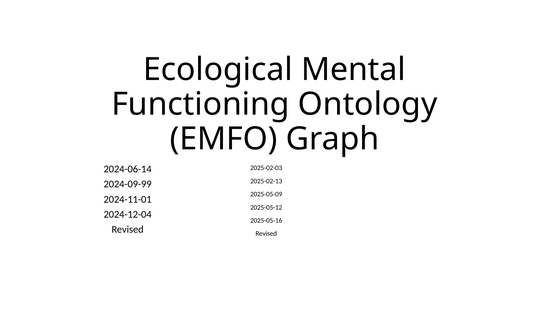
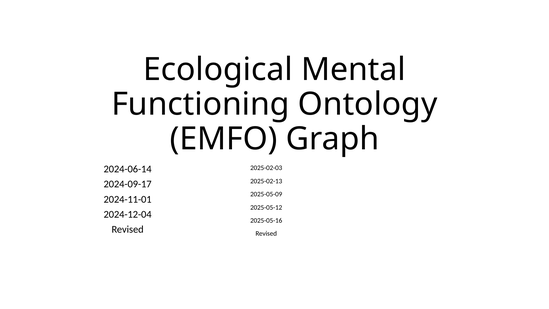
2024-09-99: 2024-09-99 -> 2024-09-17 (128, 184)
